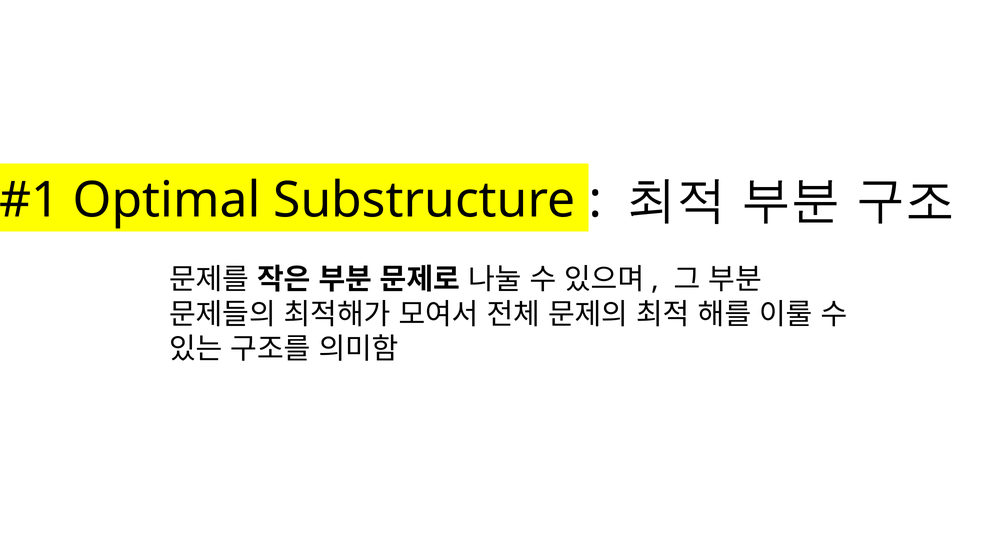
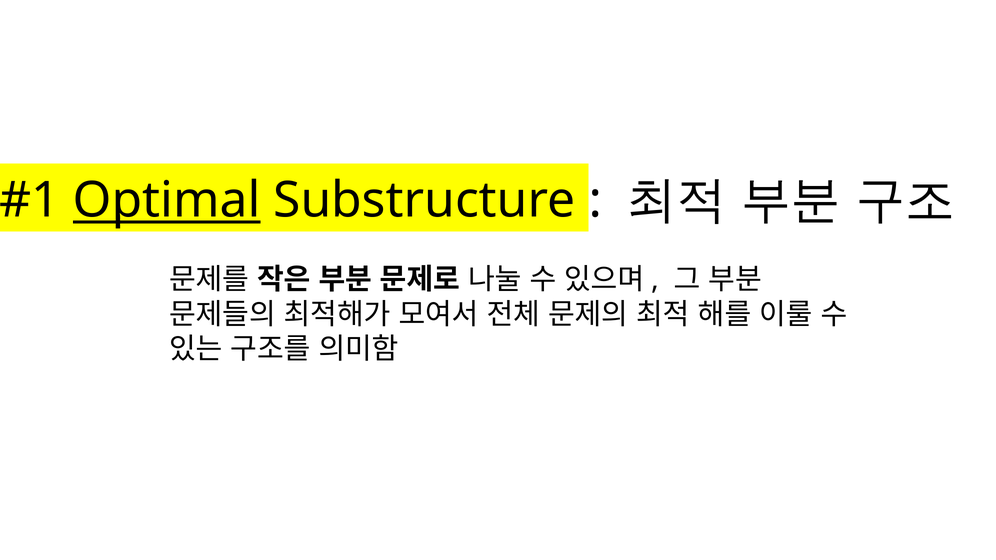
Optimal underline: none -> present (167, 201)
